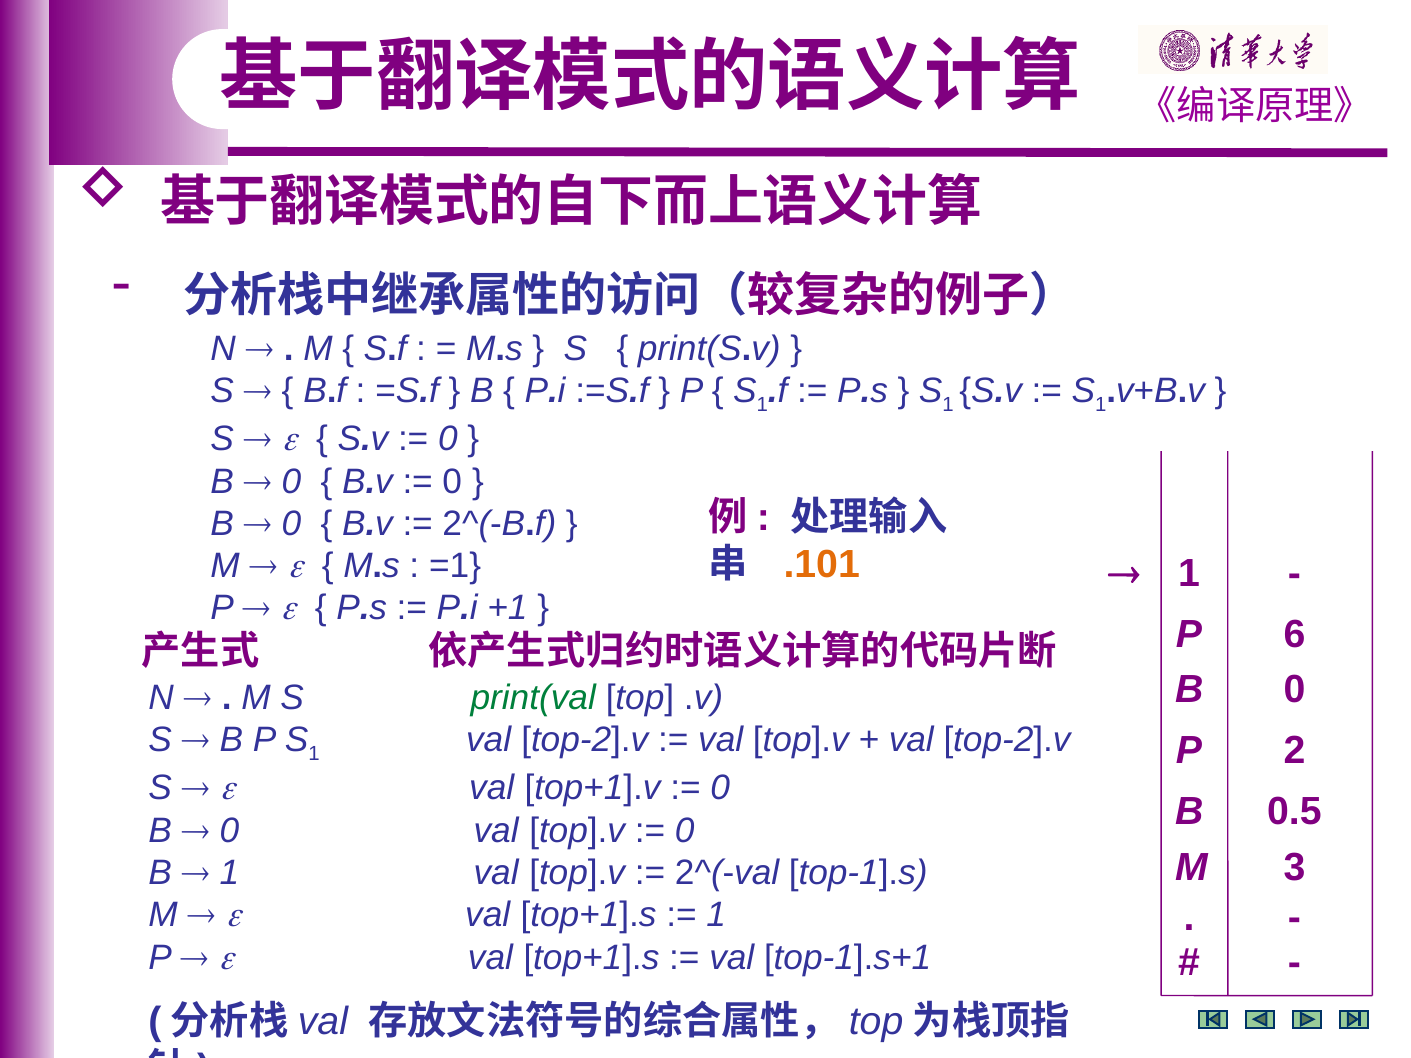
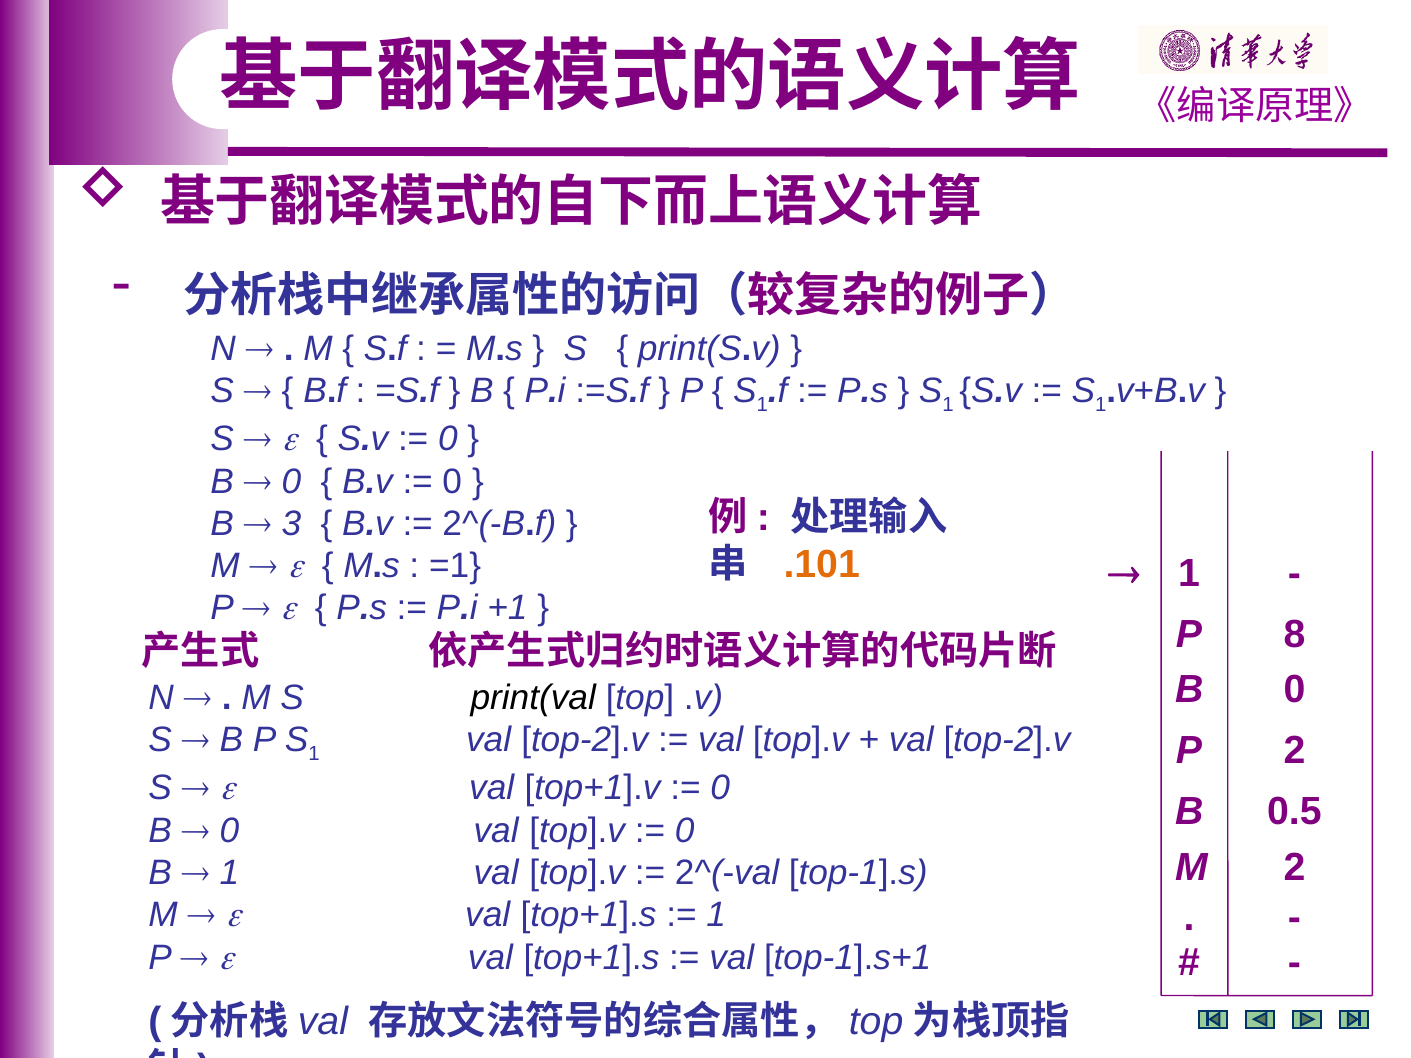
0: 0 -> 3 (291, 524)
6: 6 -> 8 (1295, 634)
print(val colour: green -> black (533, 698)
M 3: 3 -> 2 (1295, 868)
